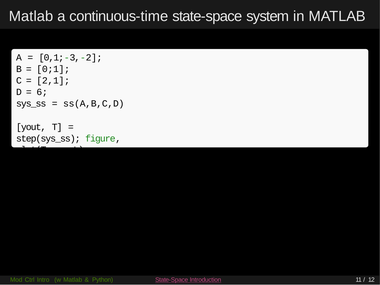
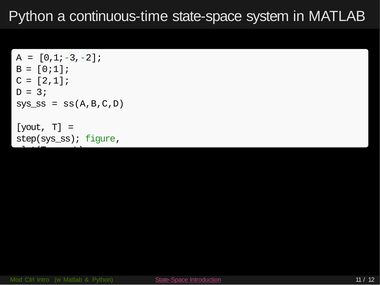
Matlab: Matlab -> Python (31, 16)
6: 6 -> 3 (42, 92)
